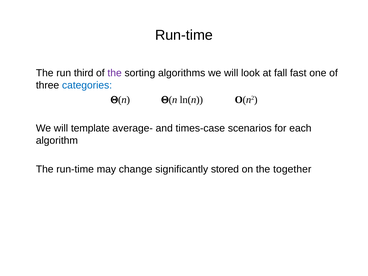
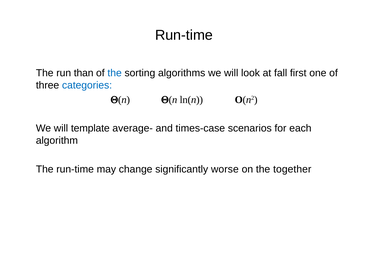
third: third -> than (84, 73)
the colour: purple -> blue (115, 73)
fast: fast -> first (298, 73)
stored: stored -> worse (225, 169)
